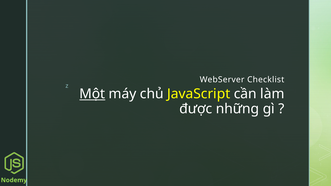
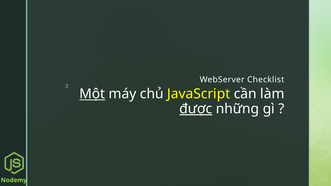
được underline: none -> present (196, 109)
